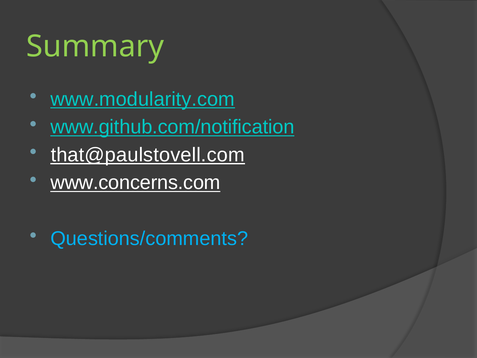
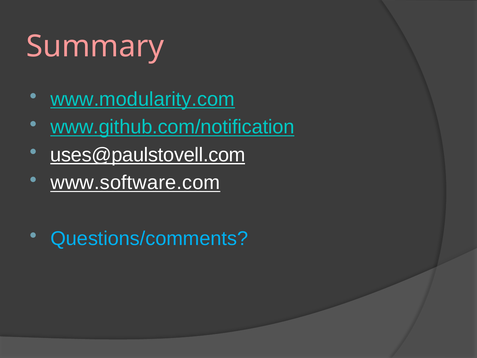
Summary colour: light green -> pink (95, 46)
that@paulstovell.com: that@paulstovell.com -> uses@paulstovell.com (148, 155)
www.concerns.com: www.concerns.com -> www.software.com (135, 183)
